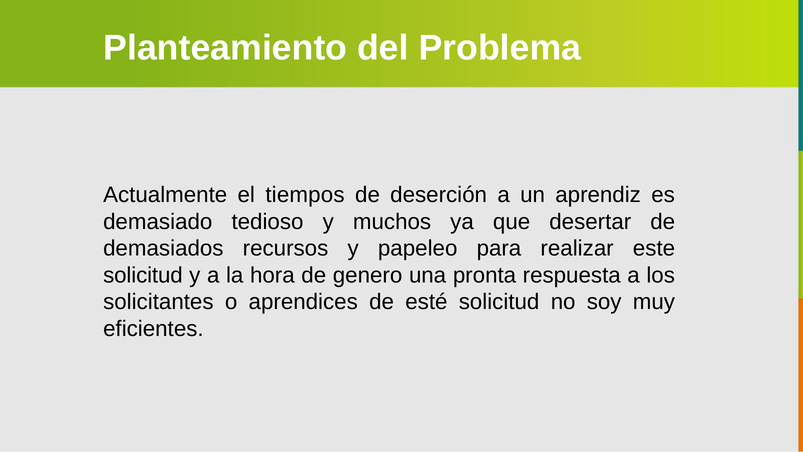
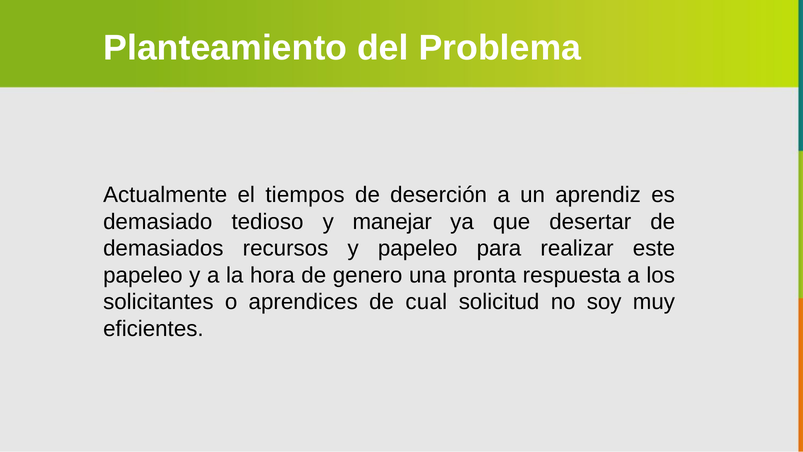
muchos: muchos -> manejar (392, 222)
solicitud: solicitud -> papeleo (143, 275)
esté: esté -> cual (426, 302)
